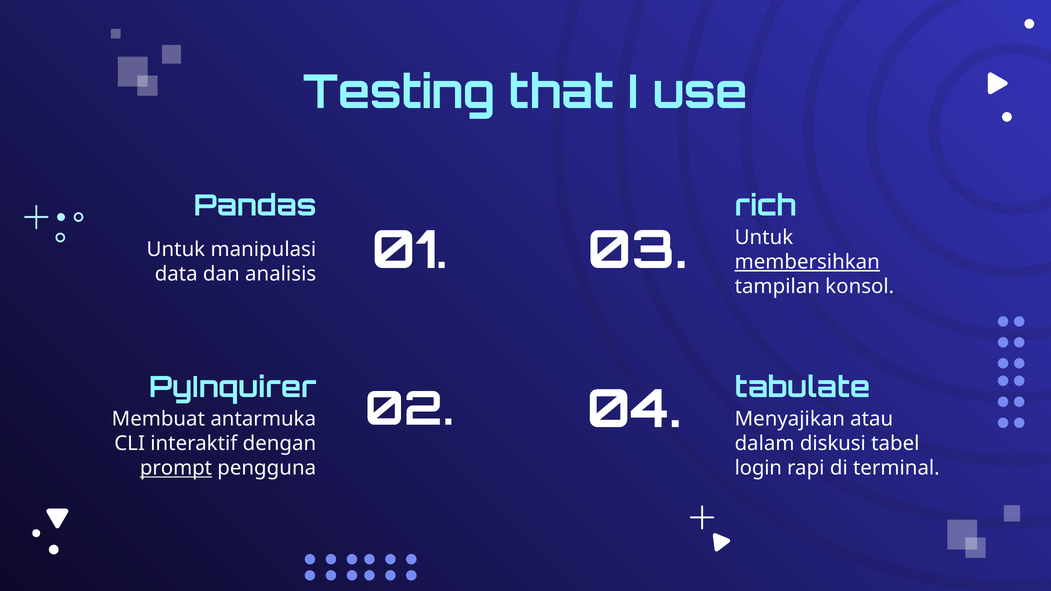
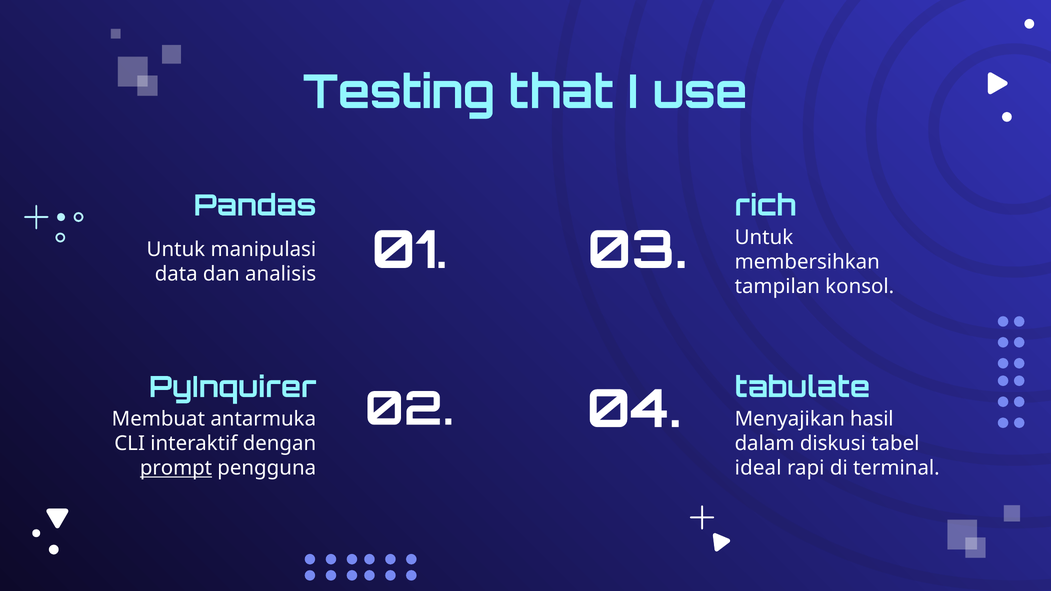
membersihkan underline: present -> none (807, 262)
atau: atau -> hasil (872, 419)
login: login -> ideal (758, 468)
